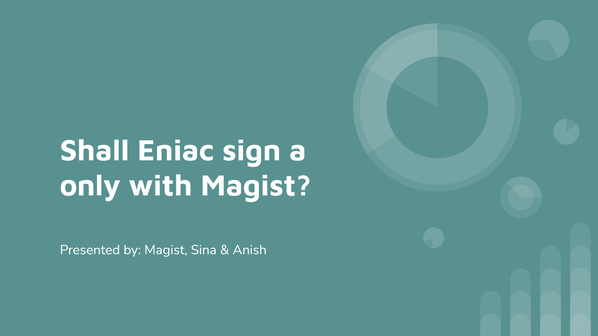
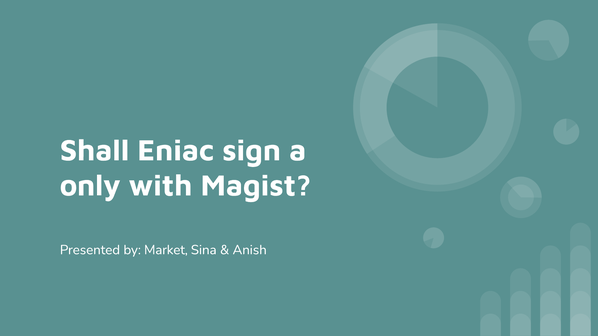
by Magist: Magist -> Market (166, 250)
